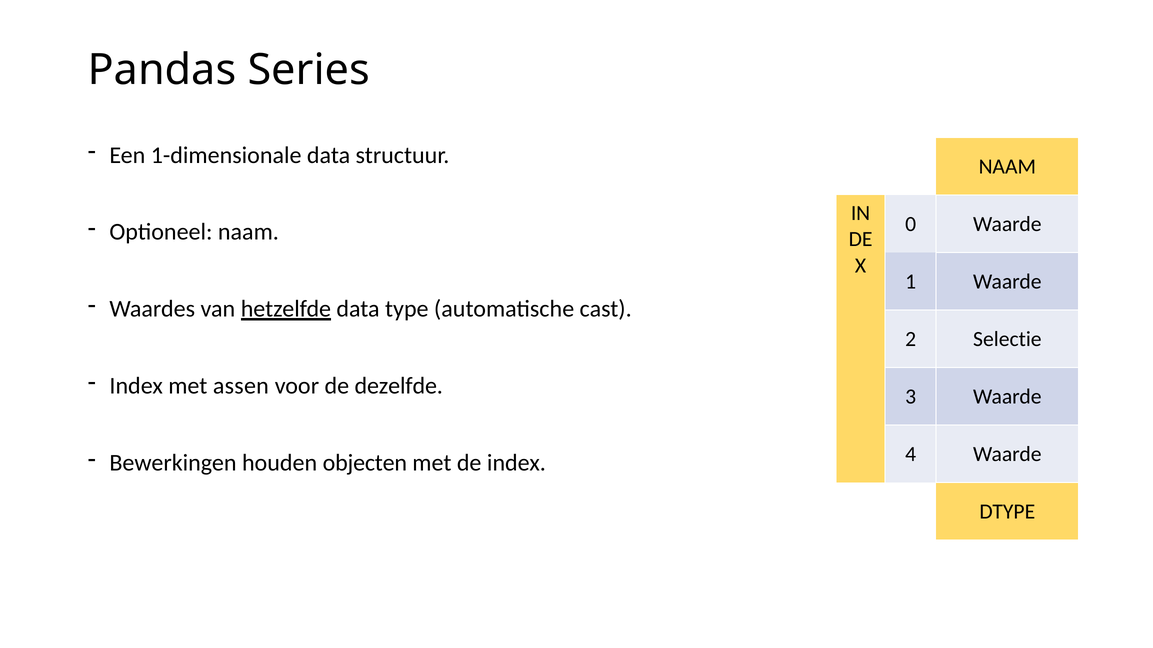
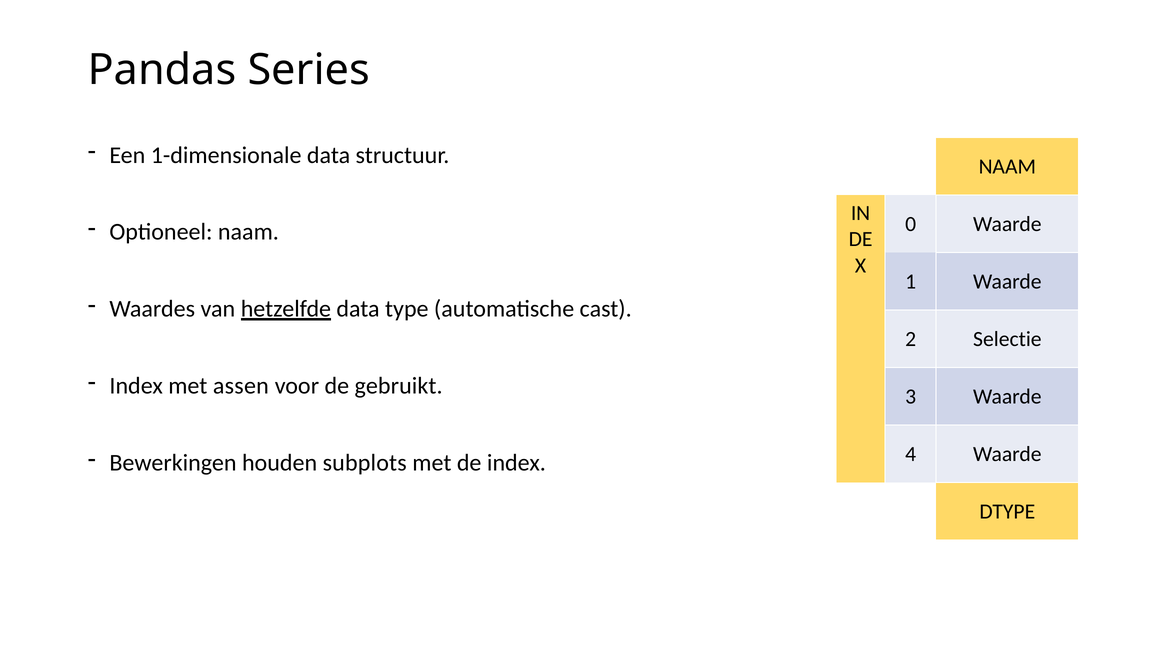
dezelfde: dezelfde -> gebruikt (399, 386)
objecten: objecten -> subplots (365, 463)
